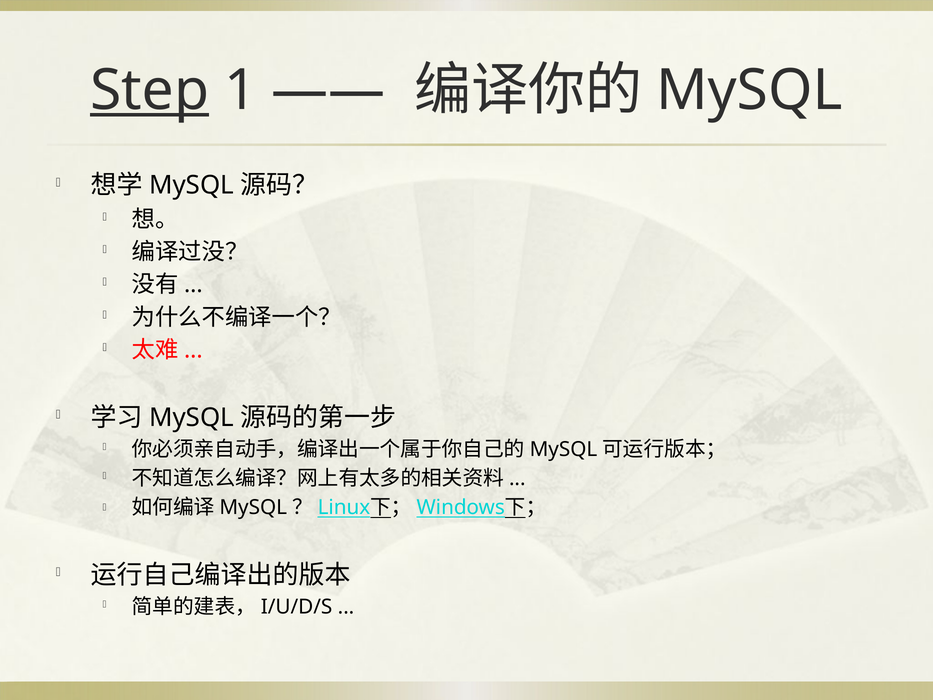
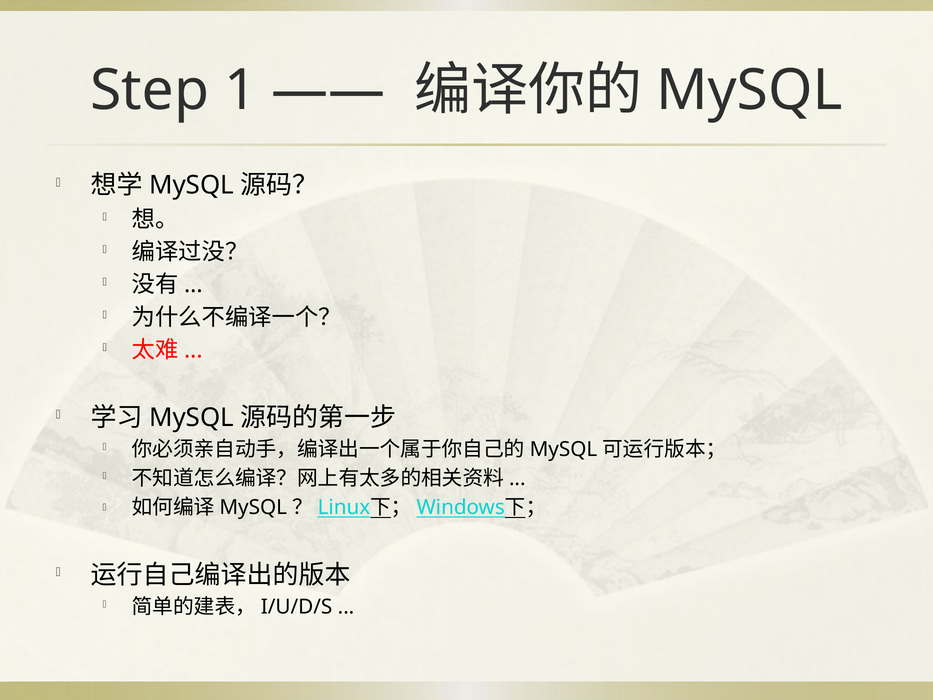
Step underline: present -> none (150, 90)
